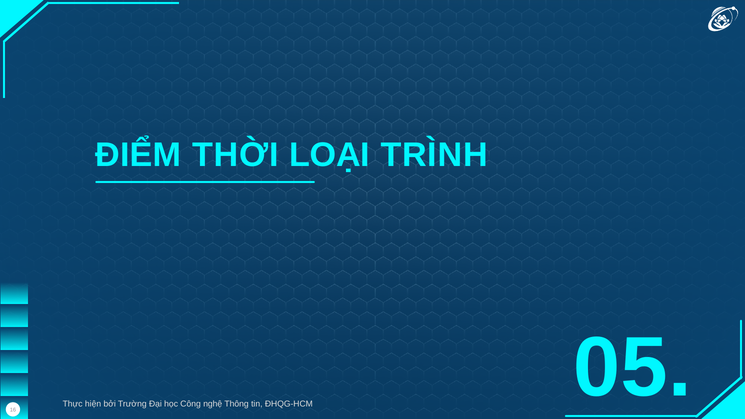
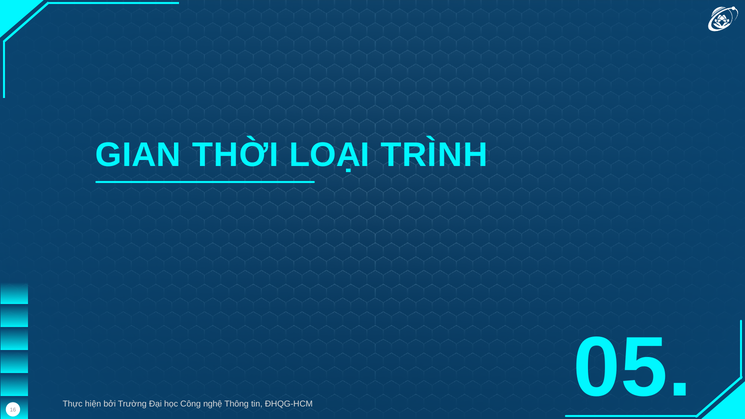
ĐIỂM: ĐIỂM -> GIAN (138, 155)
